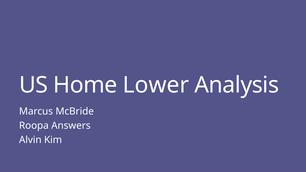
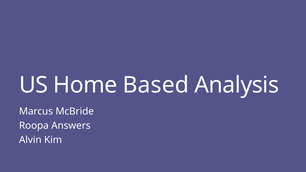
Lower: Lower -> Based (156, 85)
